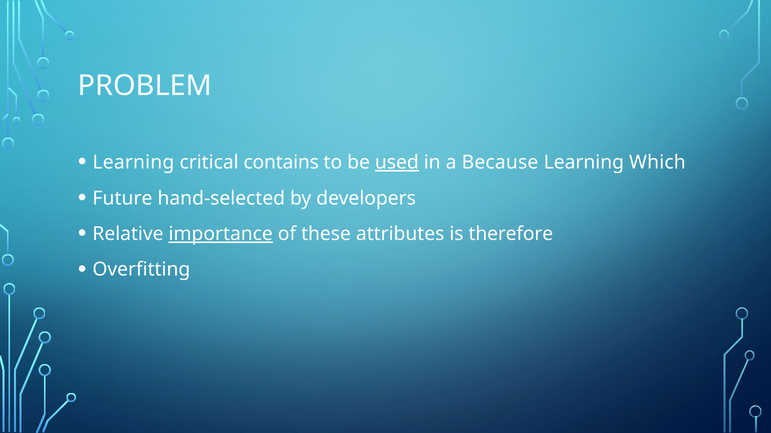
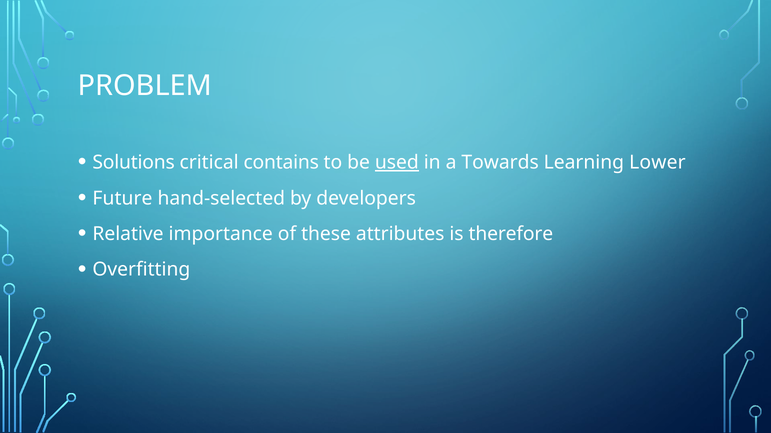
Learning: Learning -> Solutions (134, 163)
Because: Because -> Towards (500, 163)
Which: Which -> Lower (657, 163)
importance underline: present -> none (221, 234)
